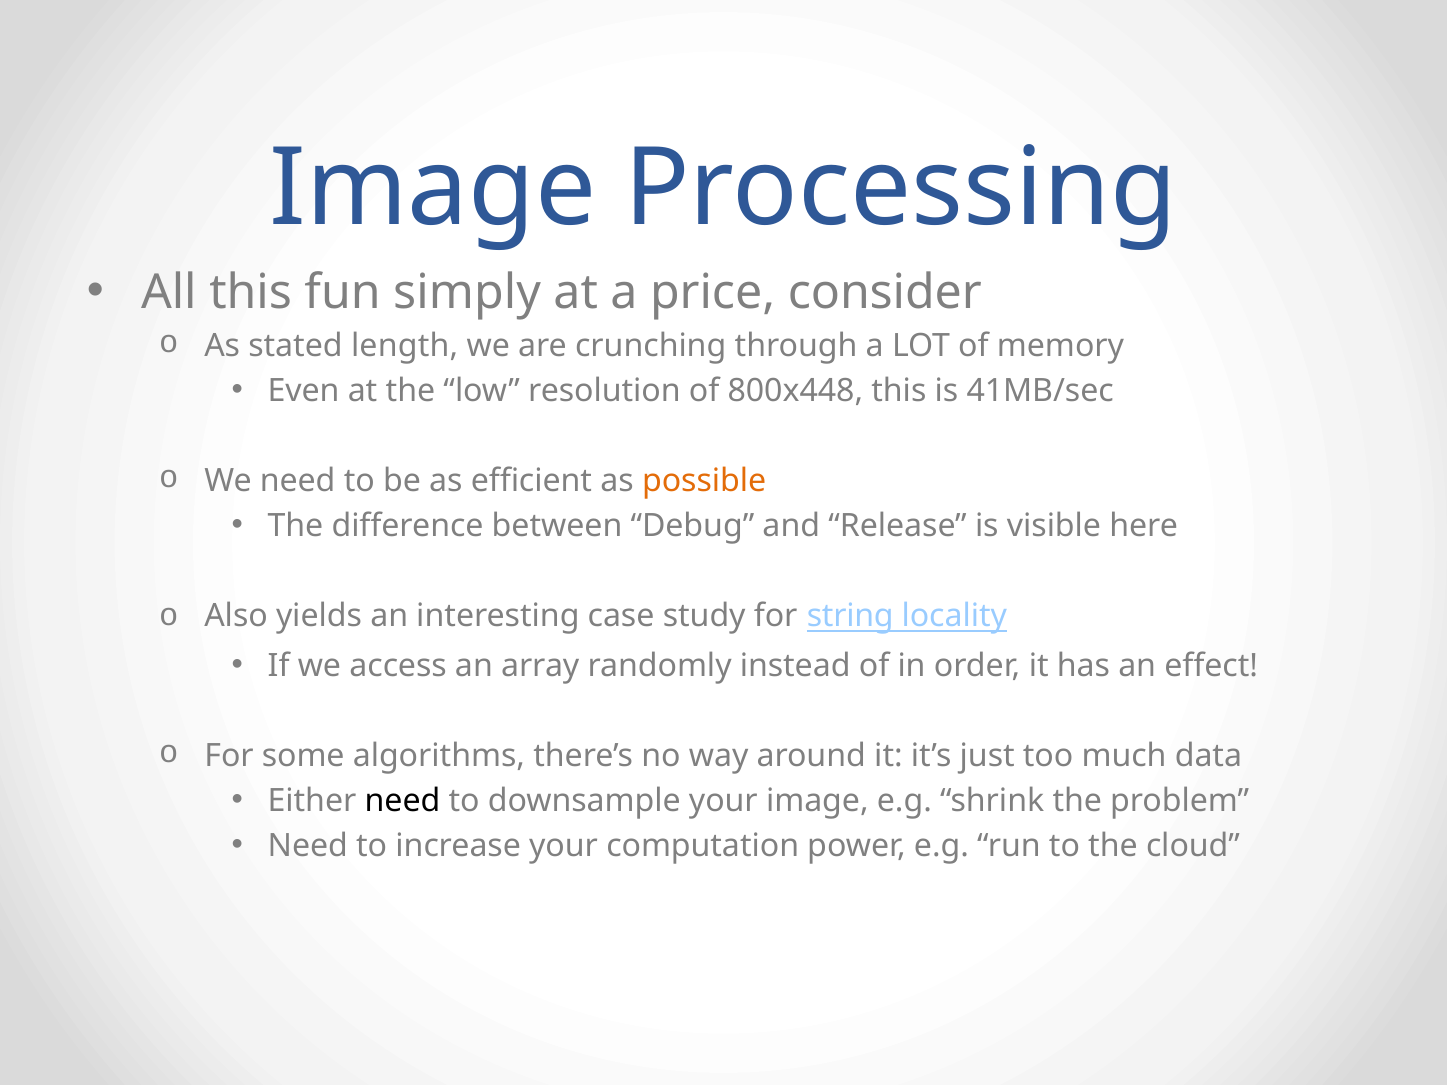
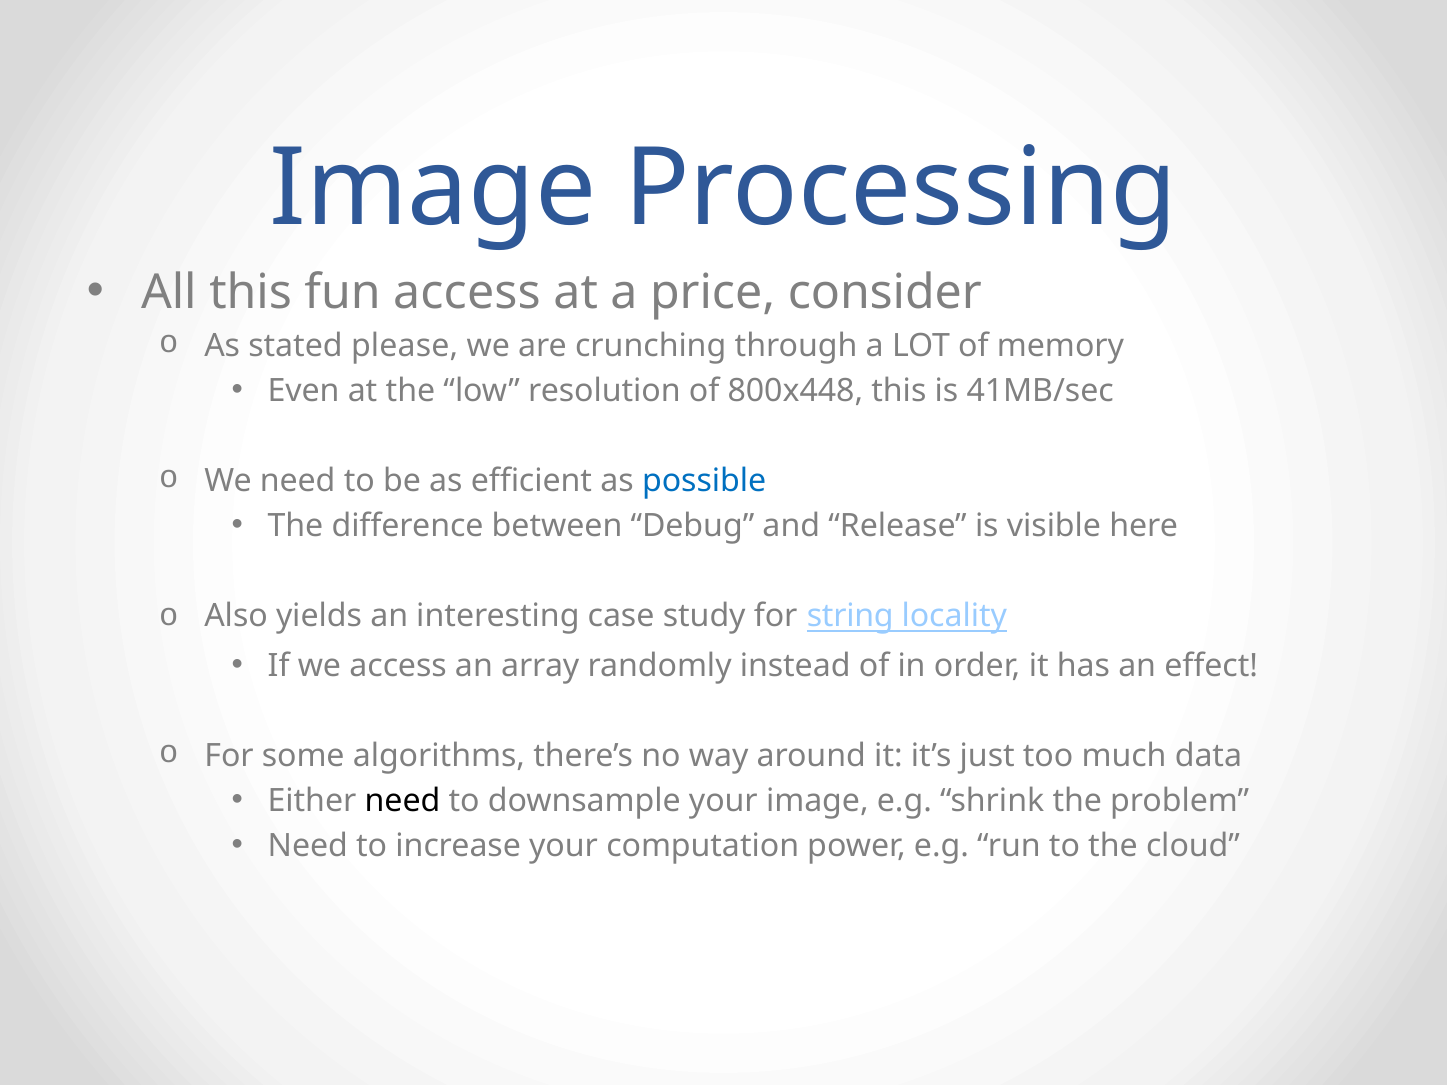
fun simply: simply -> access (467, 293)
length: length -> please (405, 346)
possible colour: orange -> blue (704, 481)
